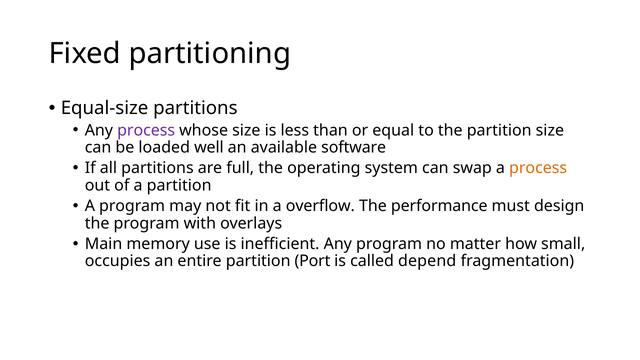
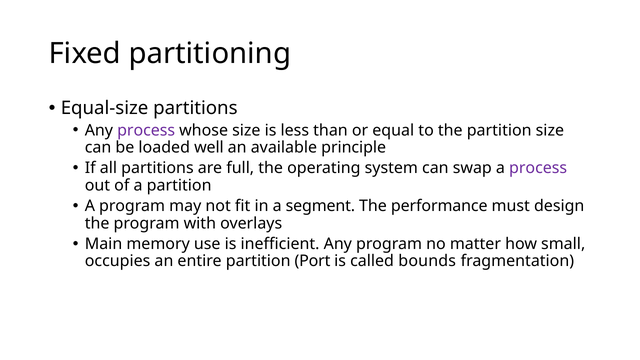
software: software -> principle (354, 148)
process colour: orange -> purple (538, 168)
overflow: overflow -> segment (320, 206)
depend: depend -> bounds (427, 261)
